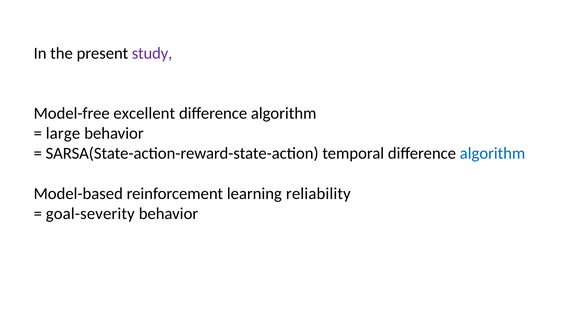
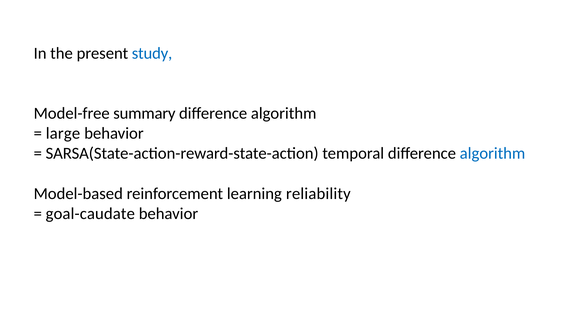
study colour: purple -> blue (152, 53)
excellent: excellent -> summary (144, 113)
goal-severity: goal-severity -> goal-caudate (90, 213)
